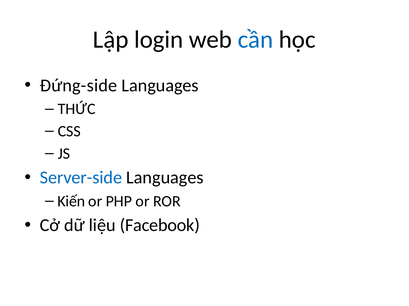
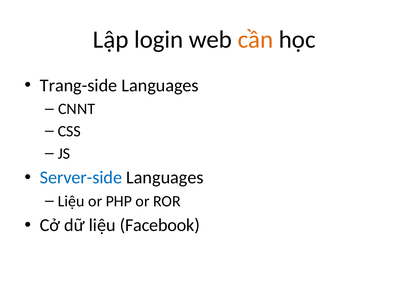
cần colour: blue -> orange (255, 40)
Đứng-side: Đứng-side -> Trang-side (79, 86)
THỨC: THỨC -> CNNT (77, 109)
Kiến: Kiến -> Liệu (71, 202)
